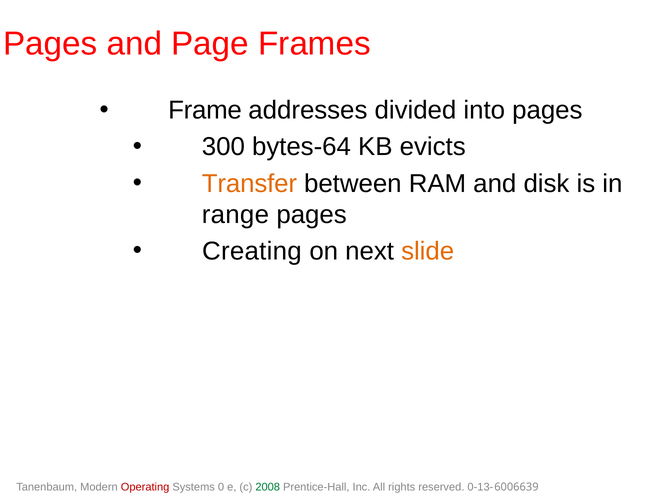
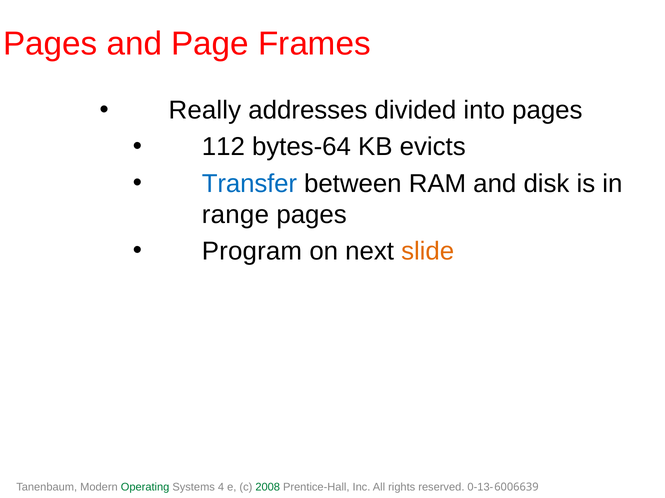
Frame: Frame -> Really (205, 111)
300: 300 -> 112 (223, 147)
Transfer colour: orange -> blue (249, 184)
Creating: Creating -> Program (252, 251)
Operating colour: red -> green (145, 488)
0: 0 -> 4 (221, 488)
